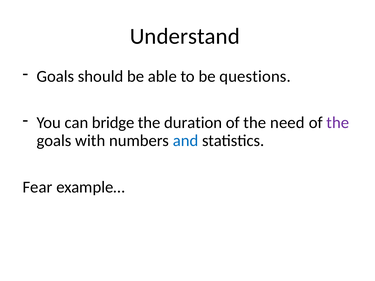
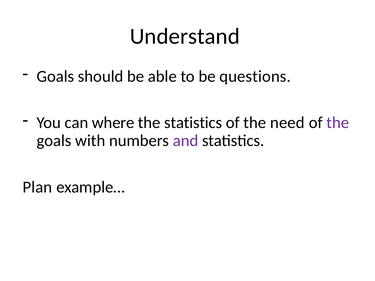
bridge: bridge -> where (113, 123)
the duration: duration -> statistics (193, 123)
and colour: blue -> purple (186, 141)
Fear: Fear -> Plan (37, 187)
